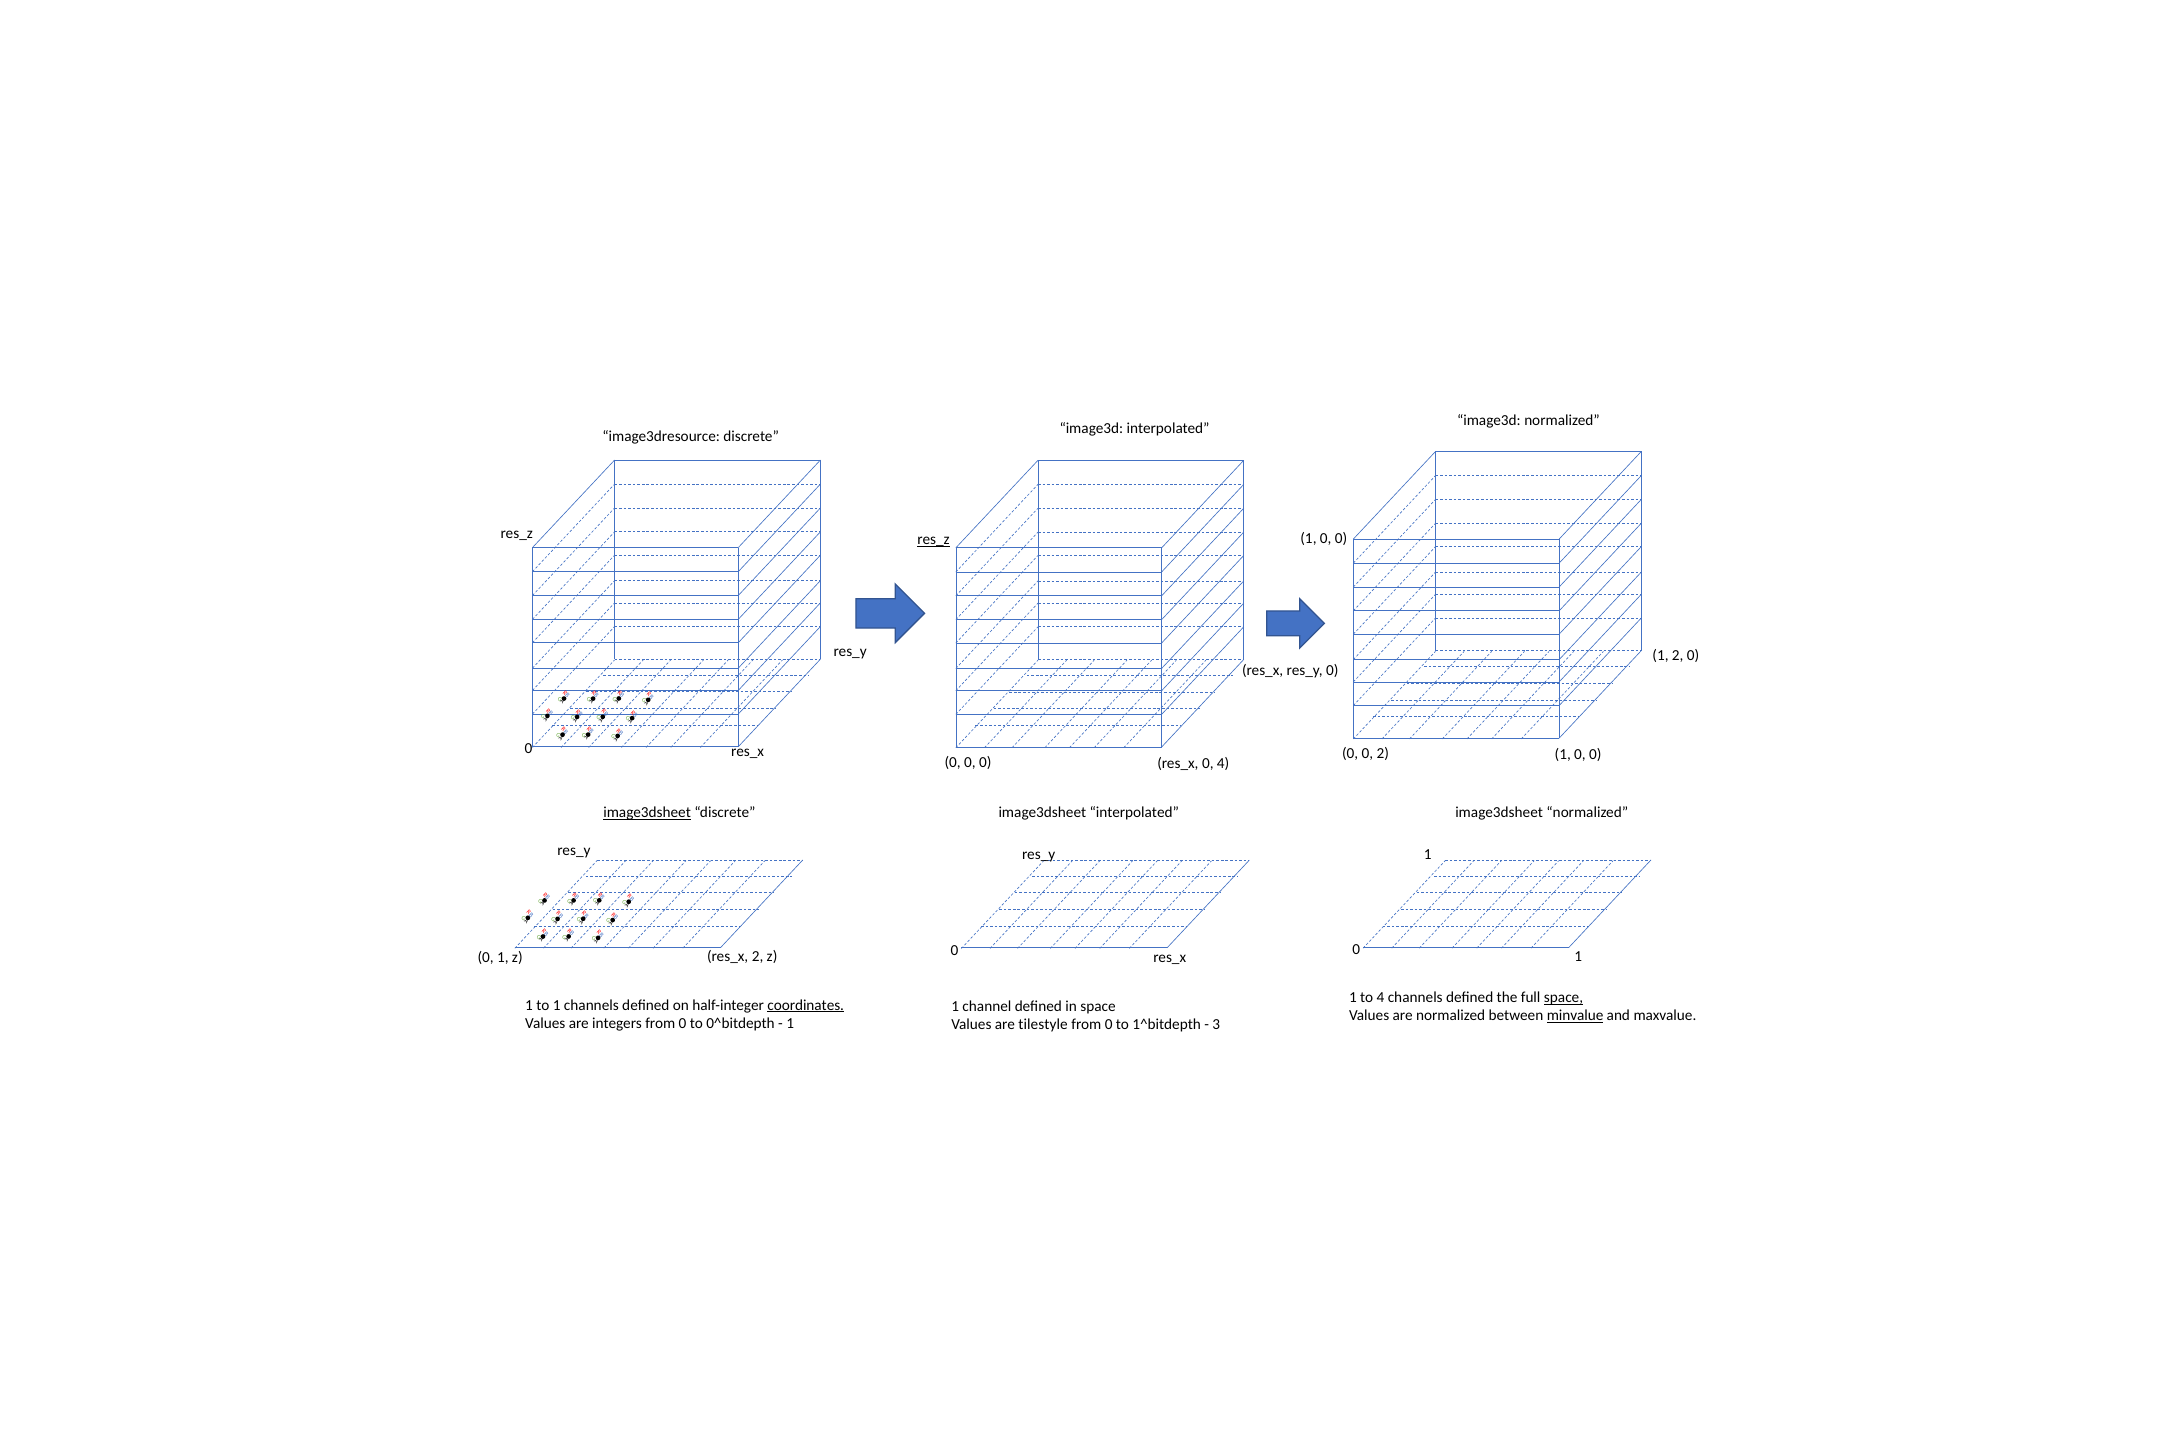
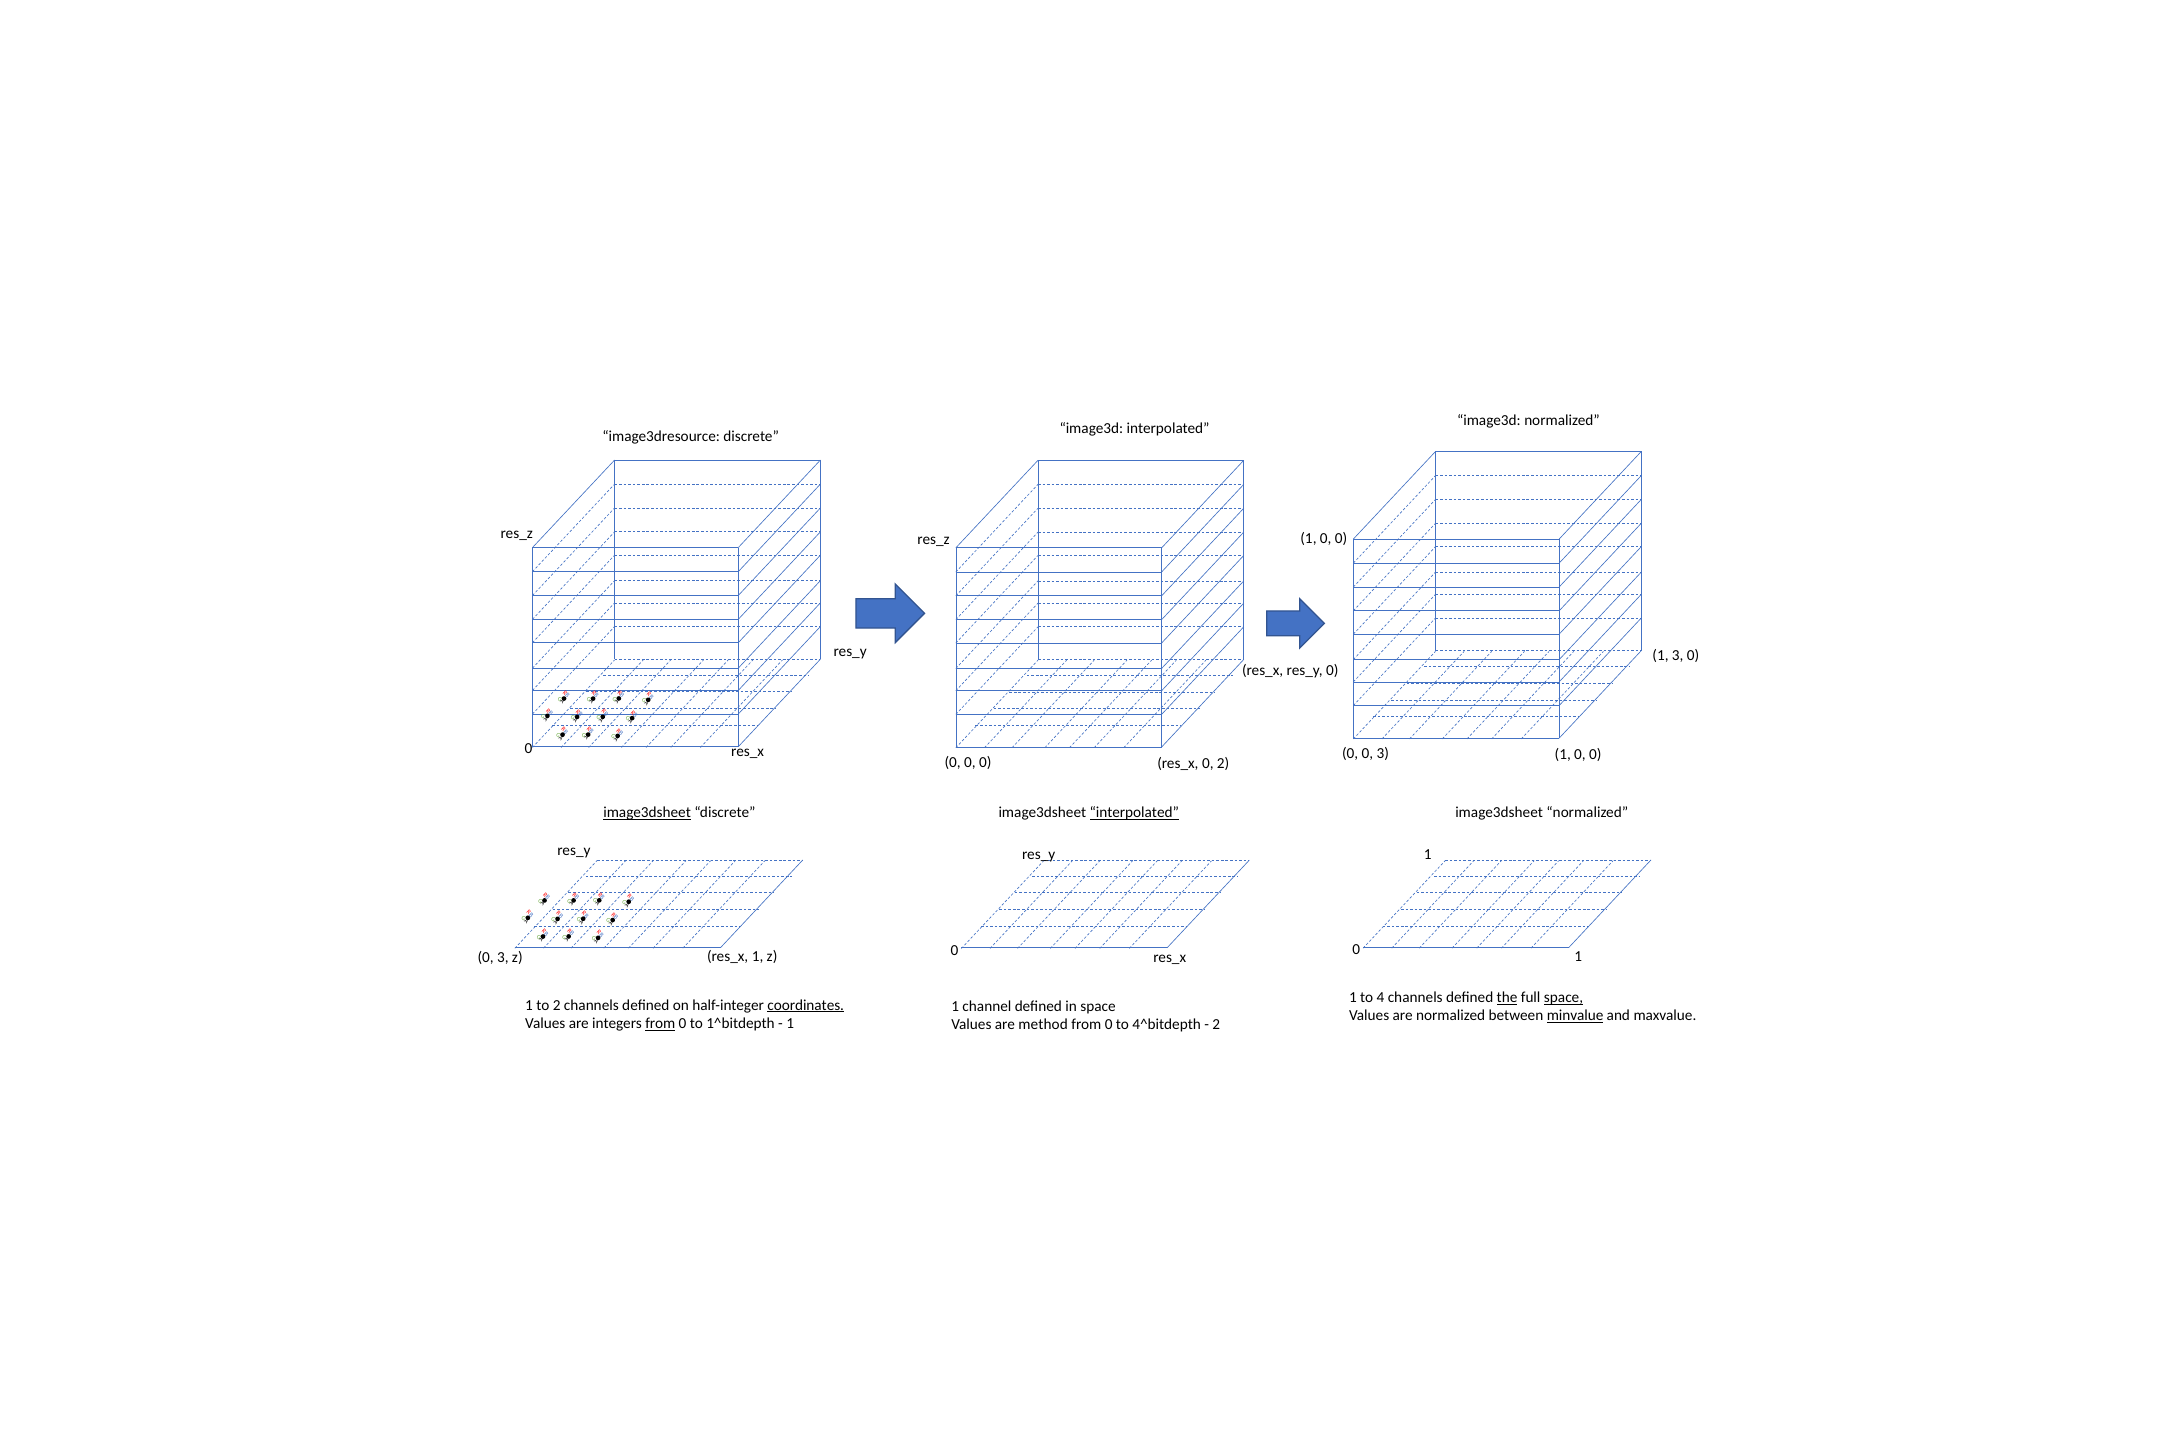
res_z underline: present -> none (934, 540)
1 2: 2 -> 3 (1678, 656)
0 0 2: 2 -> 3 (1383, 754)
0 4: 4 -> 2 (1223, 763)
interpolated underline: none -> present (1134, 812)
res_x 2: 2 -> 1 (758, 957)
1: 1 -> 3 (503, 958)
the underline: none -> present (1507, 998)
to 1: 1 -> 2 (557, 1005)
from underline: none -> present (660, 1024)
0^bitdepth: 0^bitdepth -> 1^bitdepth (741, 1024)
tilestyle: tilestyle -> method (1043, 1025)
1^bitdepth: 1^bitdepth -> 4^bitdepth (1167, 1025)
3: 3 -> 2 (1216, 1025)
